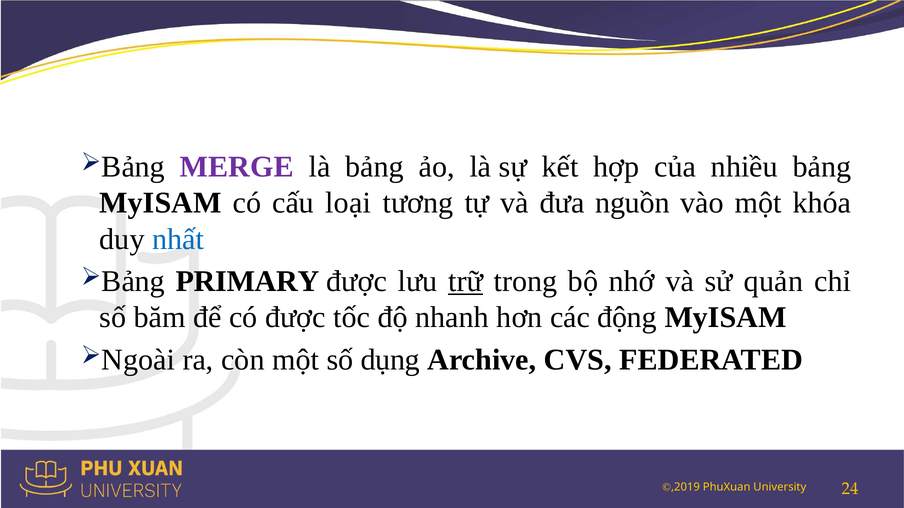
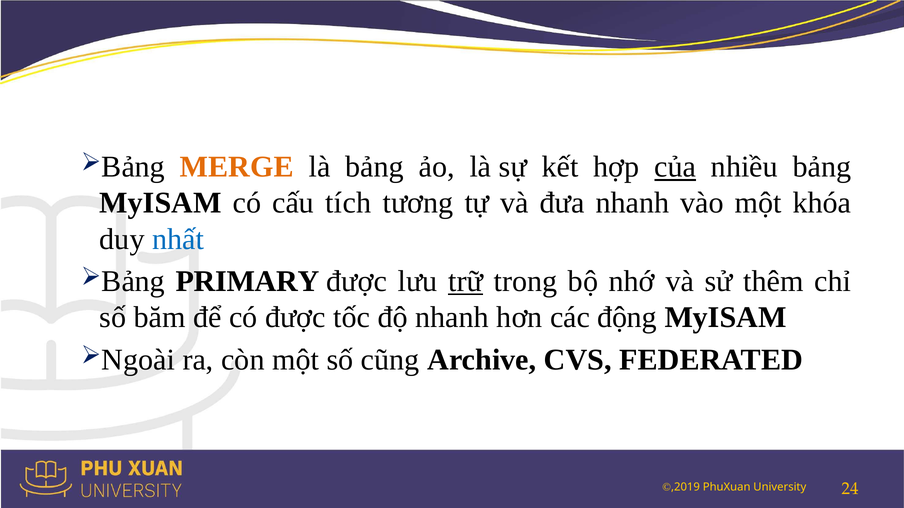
MERGE colour: purple -> orange (237, 167)
của underline: none -> present (675, 167)
loại: loại -> tích (348, 203)
đưa nguồn: nguồn -> nhanh (632, 203)
quản: quản -> thêm (774, 282)
dụng: dụng -> cũng (390, 360)
